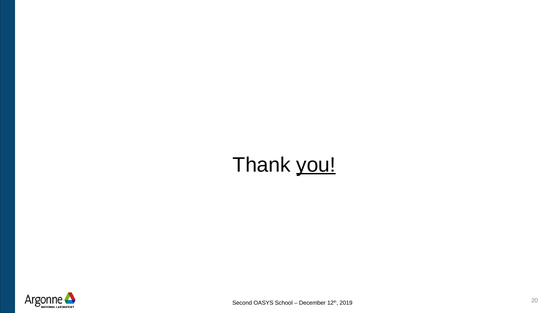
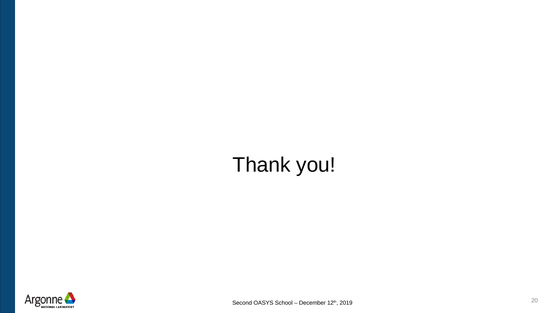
you underline: present -> none (316, 165)
